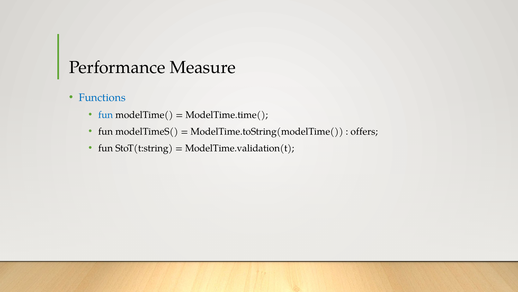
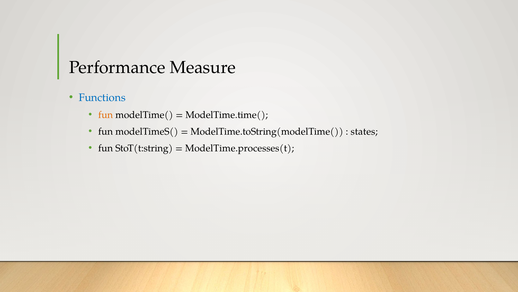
fun colour: blue -> orange (106, 115)
offers: offers -> states (364, 131)
ModelTime.validation(t: ModelTime.validation(t -> ModelTime.processes(t (240, 148)
